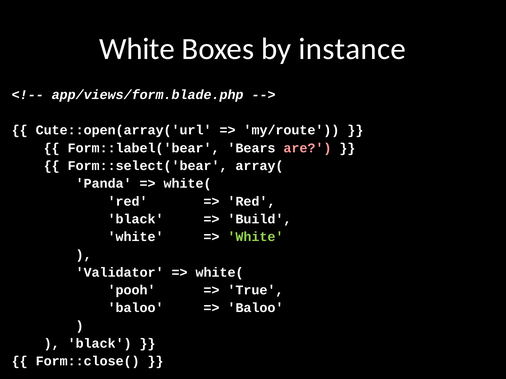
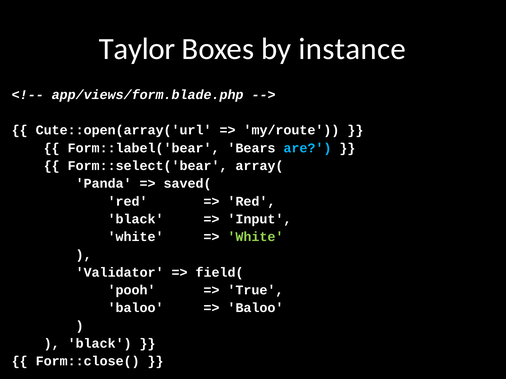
White: White -> Taylor (137, 49)
are colour: pink -> light blue (307, 148)
white(: white( -> saved( (188, 184)
Build: Build -> Input (259, 219)
white(: white( -> field( (220, 273)
